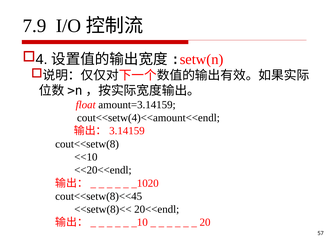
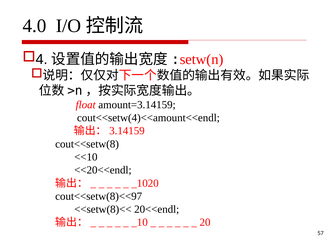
7.9: 7.9 -> 4.0 (34, 26)
cout<<setw(8)<<45: cout<<setw(8)<<45 -> cout<<setw(8)<<97 (99, 196)
